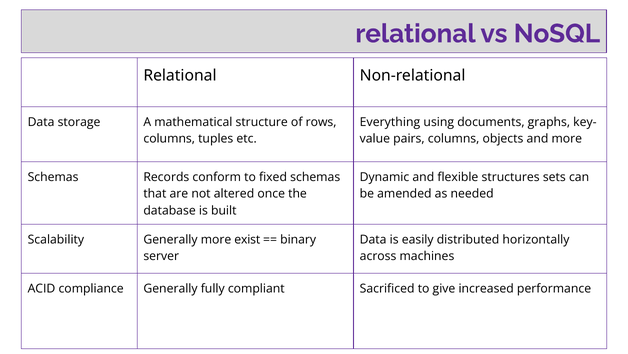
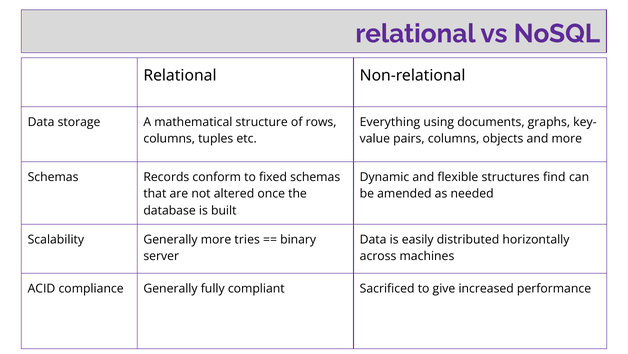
sets: sets -> find (554, 177)
exist: exist -> tries (247, 239)
